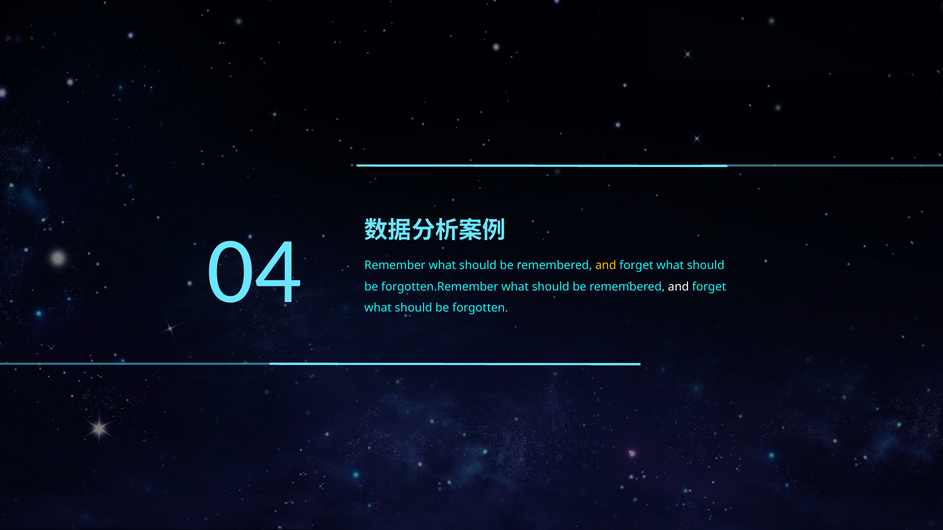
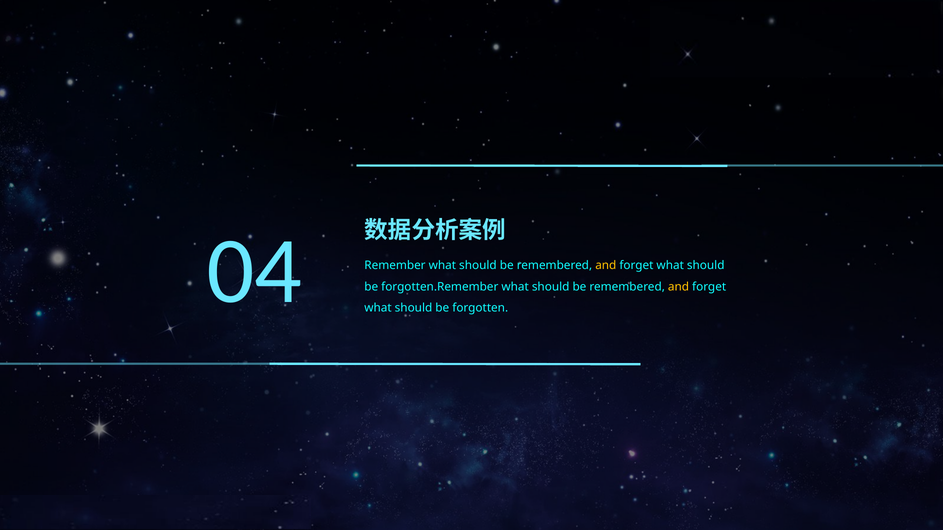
and colour: white -> yellow (679, 287)
